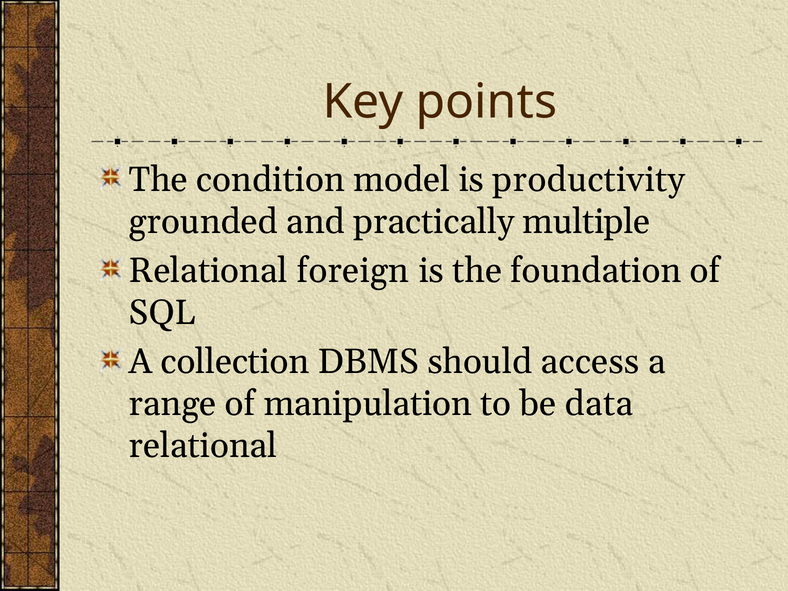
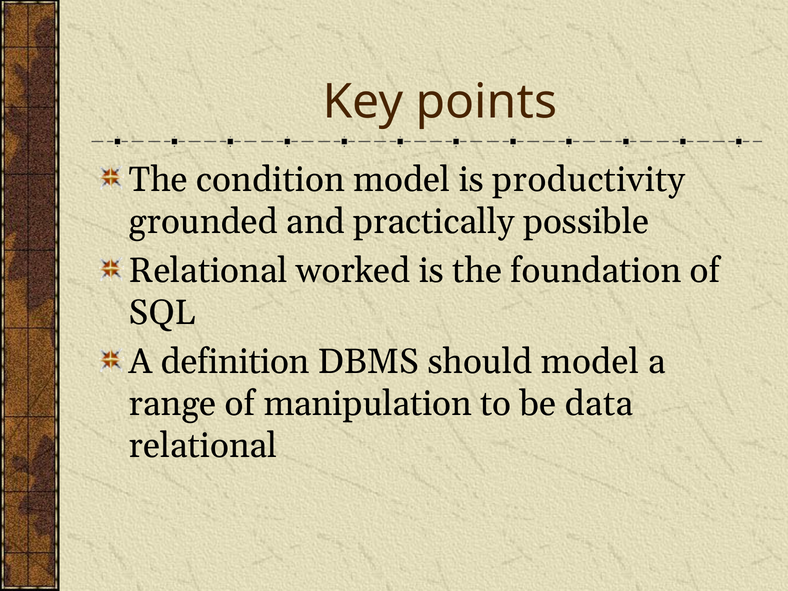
multiple: multiple -> possible (586, 222)
foreign: foreign -> worked (353, 271)
collection: collection -> definition (235, 362)
should access: access -> model (590, 362)
